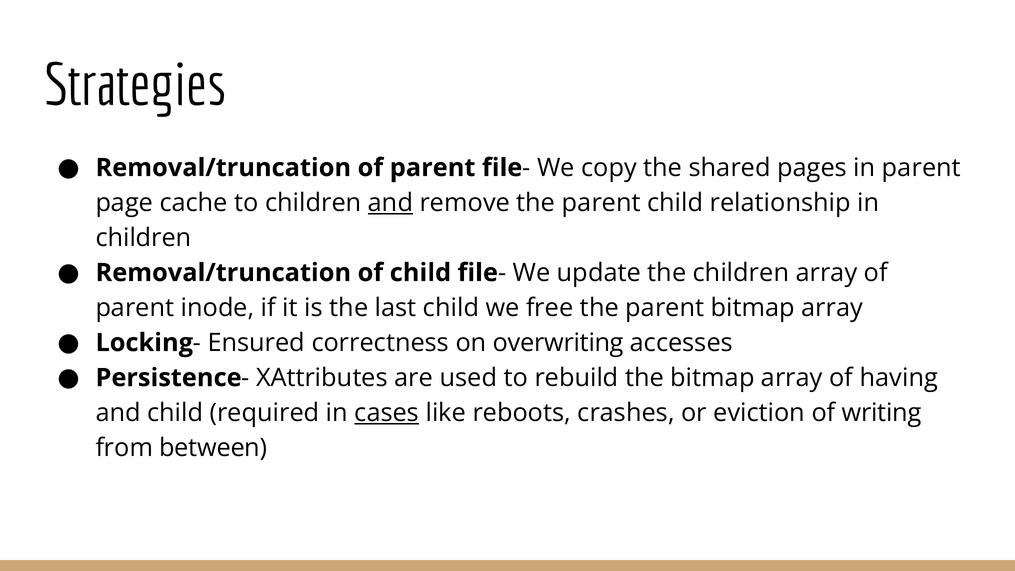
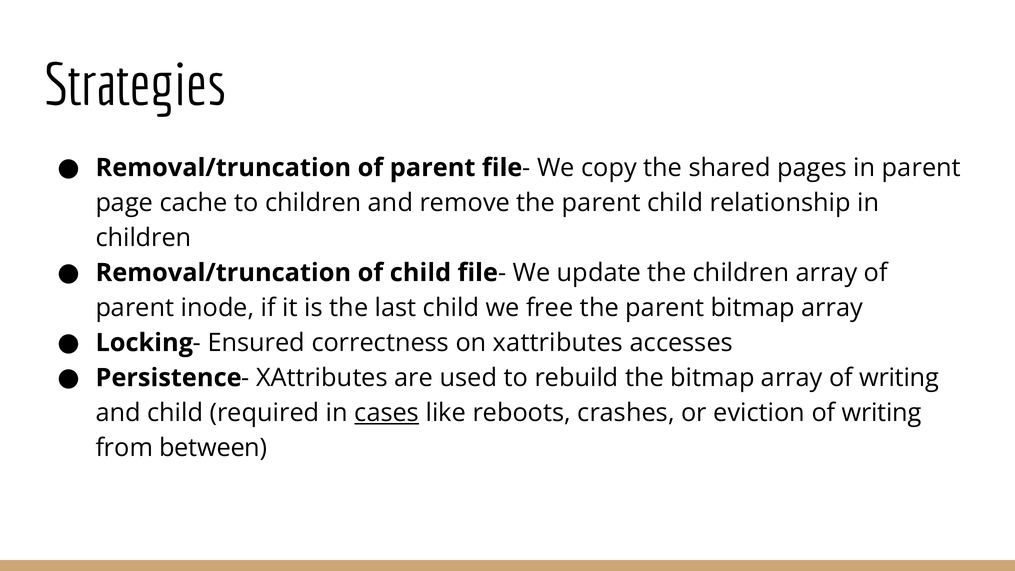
and underline: present -> none (390, 203)
on overwriting: overwriting -> xattributes (558, 343)
array of having: having -> writing (899, 378)
